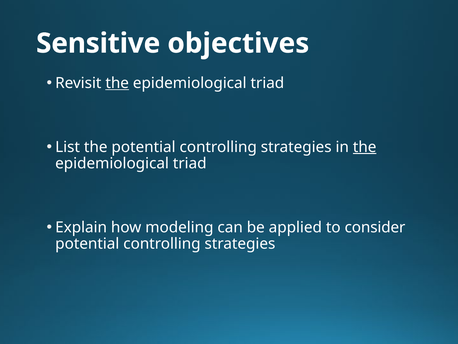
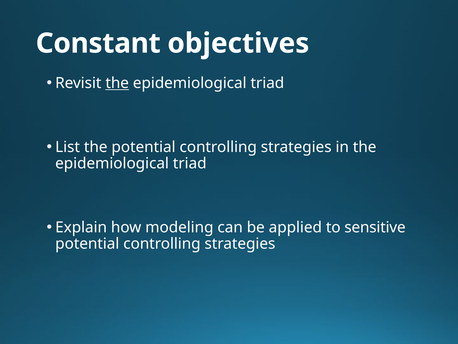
Sensitive: Sensitive -> Constant (98, 43)
the underline: present -> none (365, 147)
consider: consider -> sensitive (375, 227)
